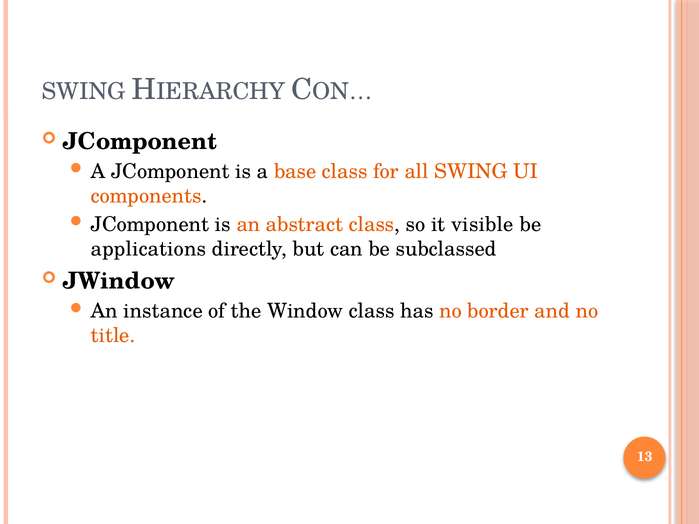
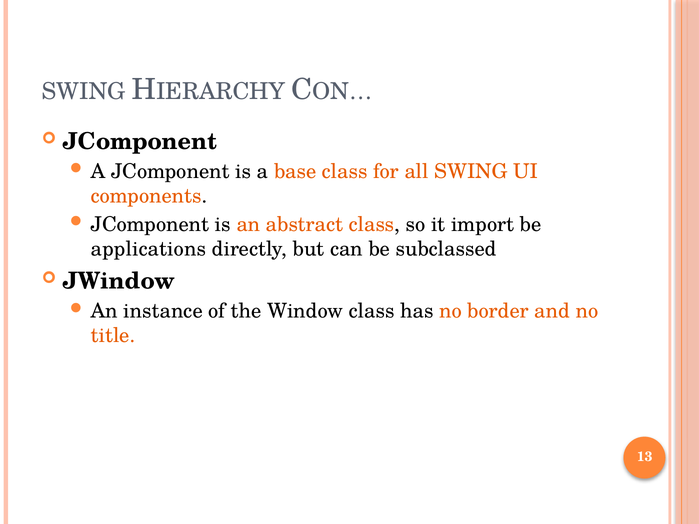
visible: visible -> import (483, 224)
